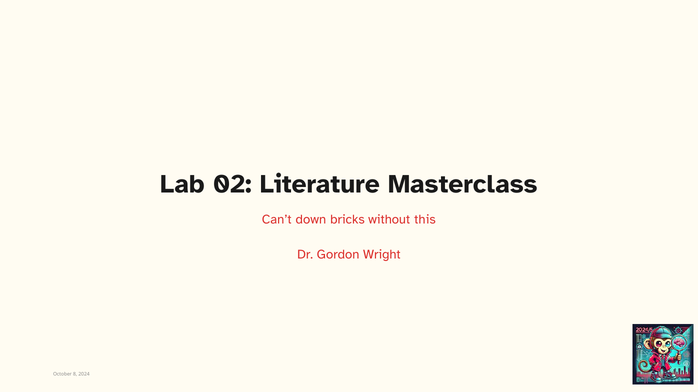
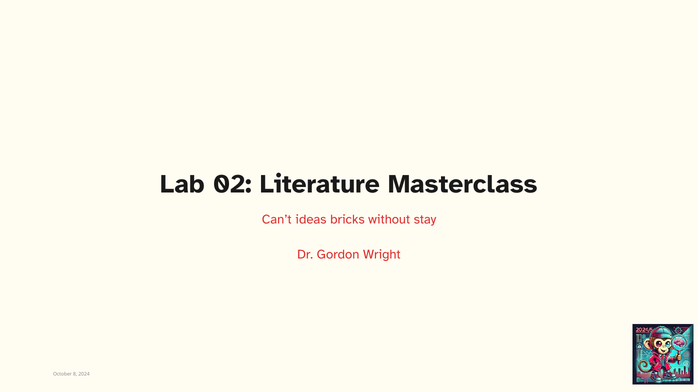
down: down -> ideas (311, 220)
this: this -> stay (425, 220)
